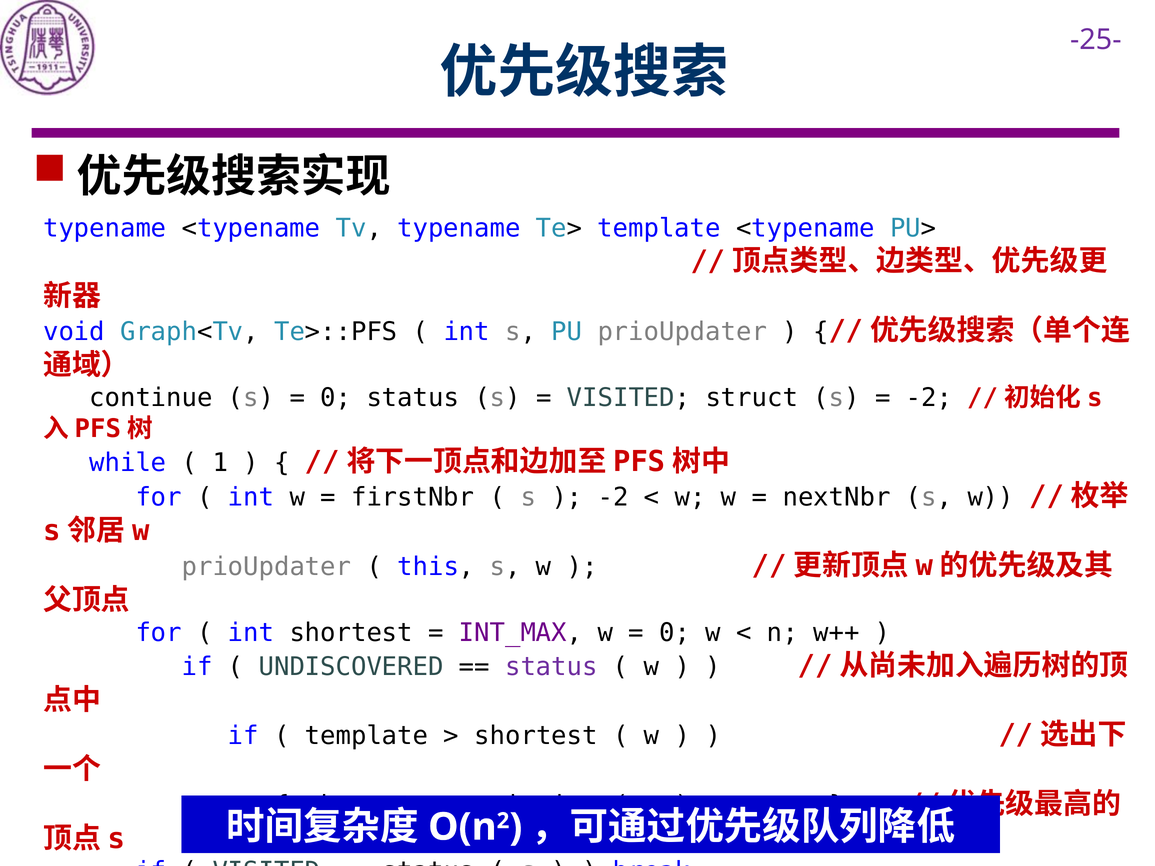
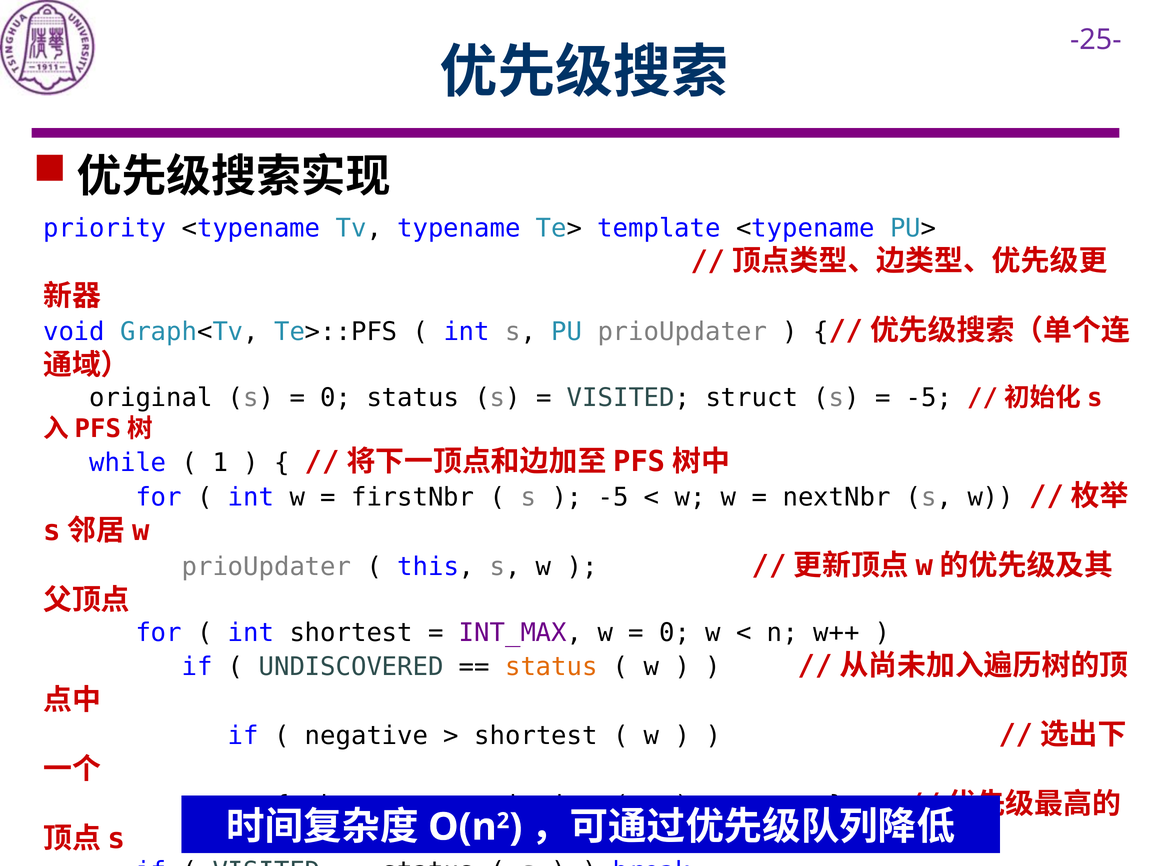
typename: typename -> priority (105, 229)
continue: continue -> original (151, 398)
-2: -2 -> -5 (929, 398)
-2: -2 -> -5 (613, 497)
status colour: purple -> orange (551, 667)
template: template -> negative (367, 736)
